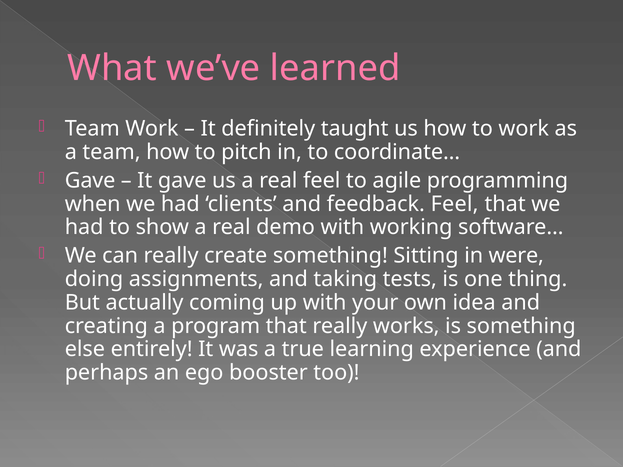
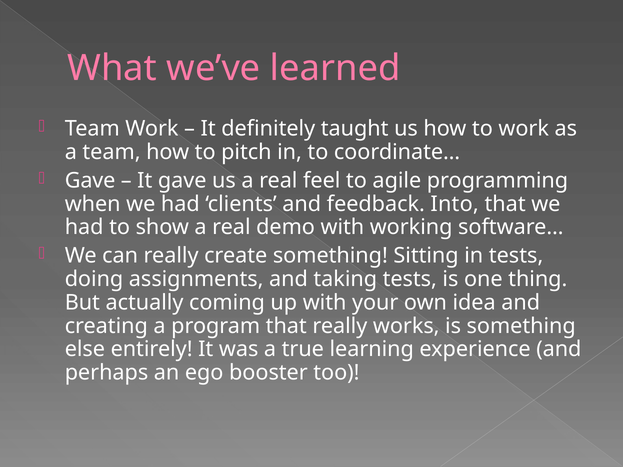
feedback Feel: Feel -> Into (455, 204)
in were: were -> tests (516, 256)
